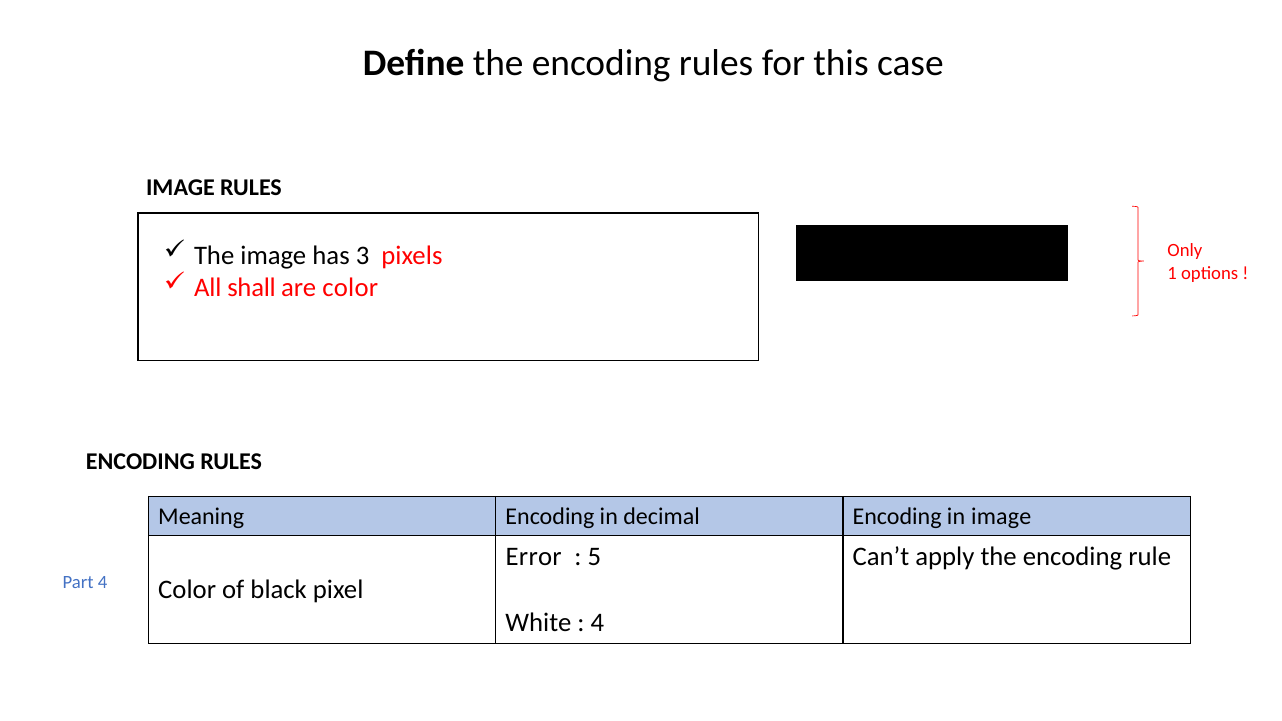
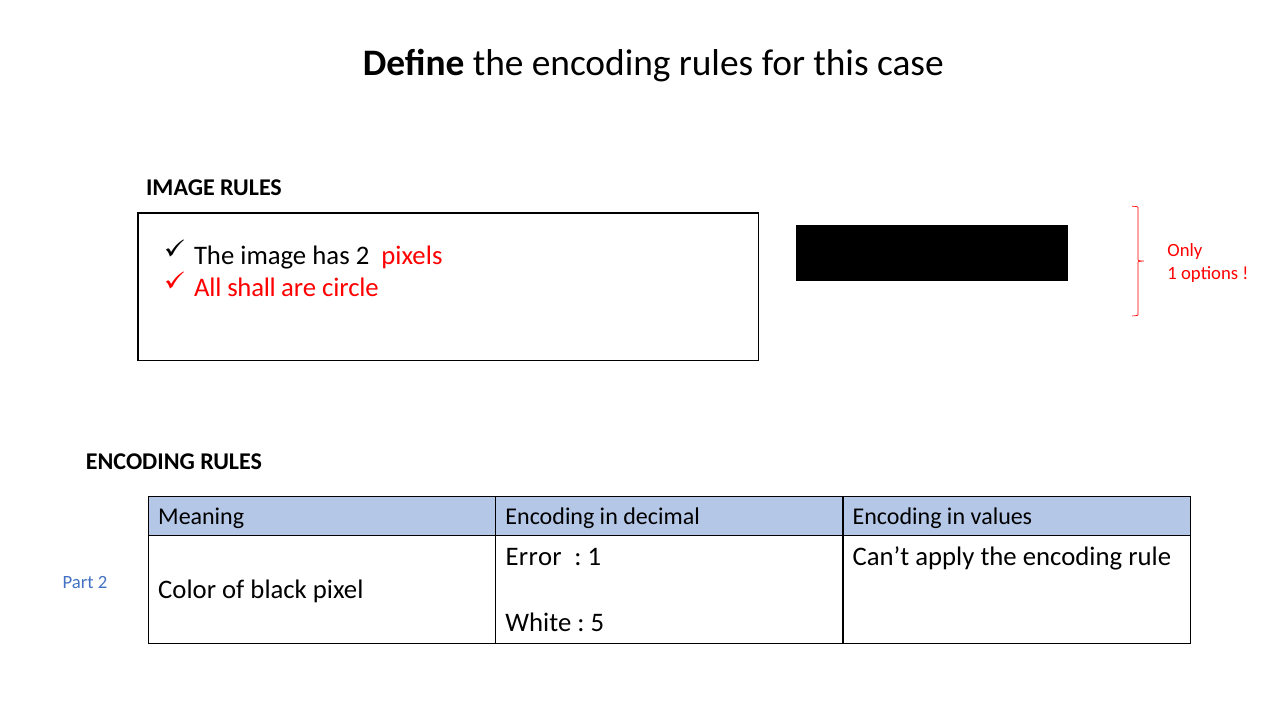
has 3: 3 -> 2 (363, 256)
are color: color -> circle (350, 288)
in image: image -> values (1001, 516)
5: 5 -> 1 (594, 557)
Part 4: 4 -> 2 (103, 583)
4: 4 -> 5 (597, 622)
